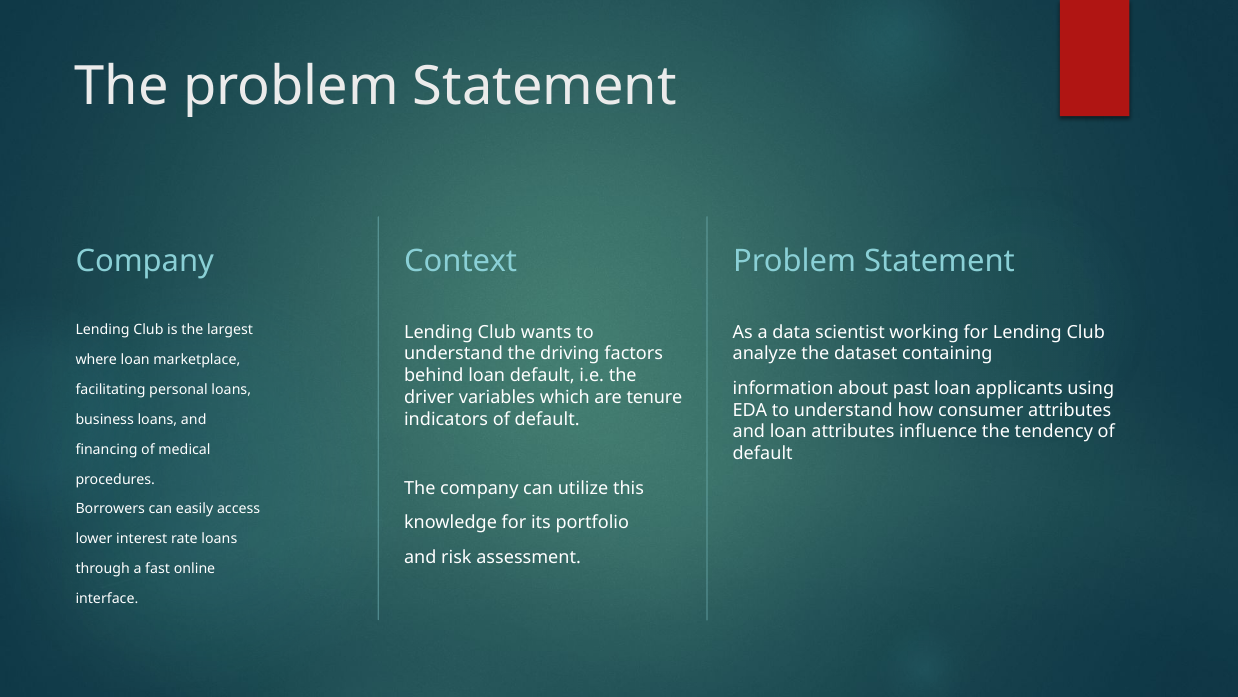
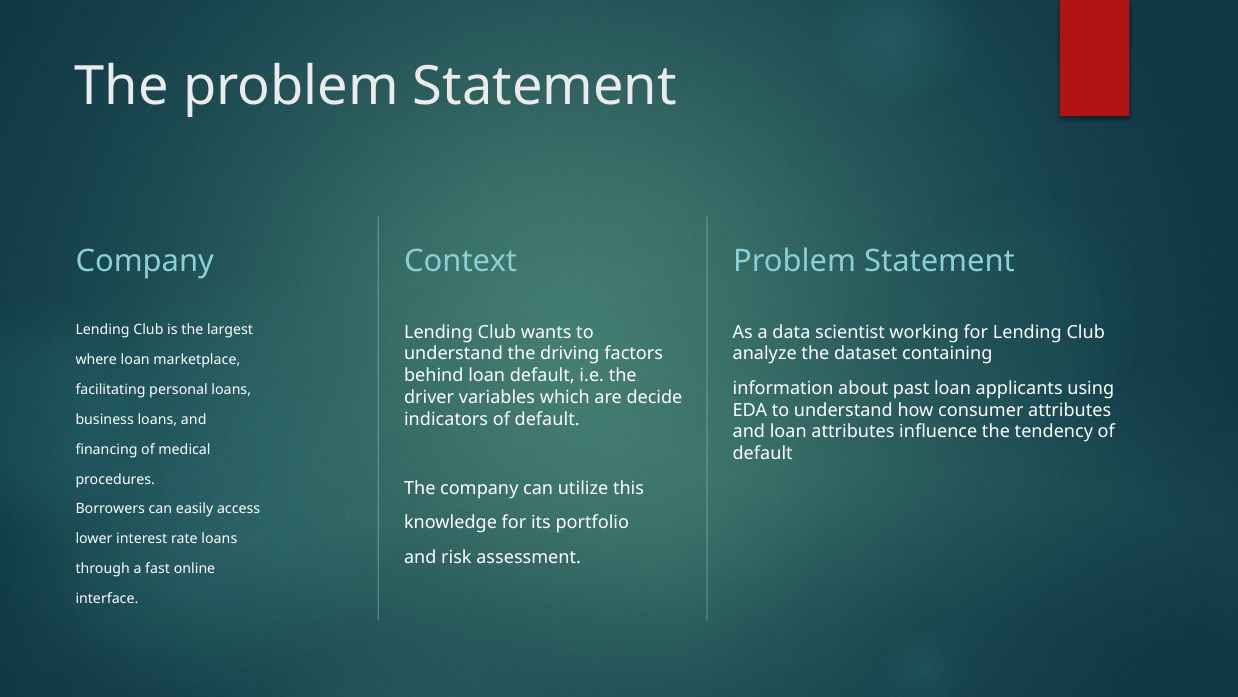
tenure: tenure -> decide (654, 397)
